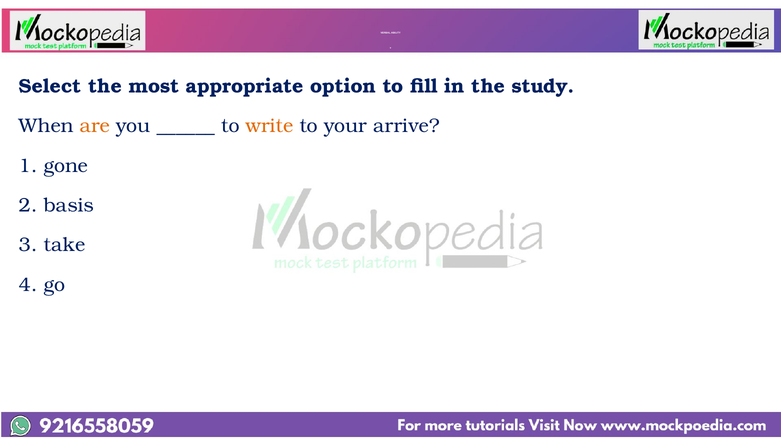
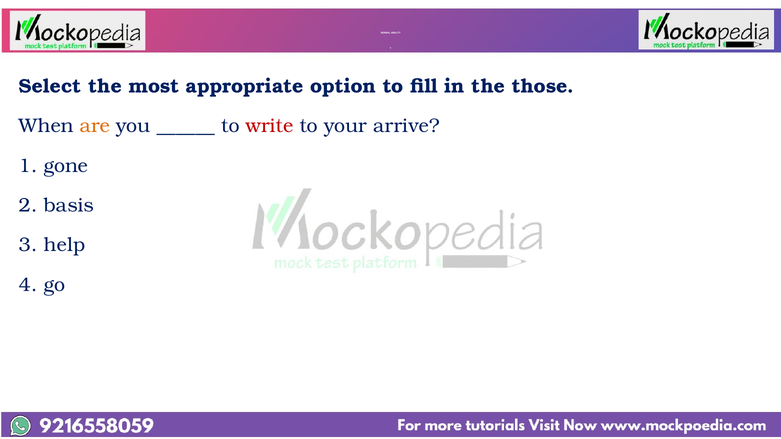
study: study -> those (543, 86)
write colour: orange -> red (270, 126)
take: take -> help (64, 245)
